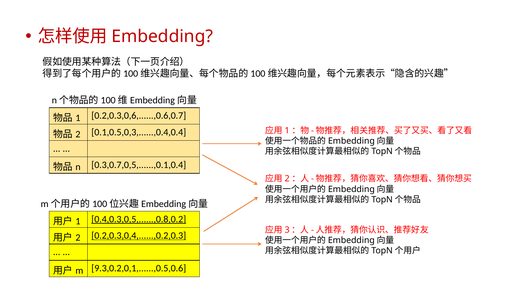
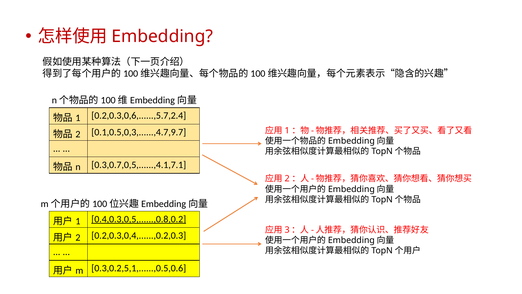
0.2,0.3,0,6,......,0.6,0.7: 0.2,0.3,0,6,......,0.6,0.7 -> 0.2,0.3,0,6,......,5.7,2.4 (139, 116)
0.1,0.5,0,3,......,0.4,0.4: 0.1,0.5,0,3,......,0.4,0.4 -> 0.1,0.5,0,3,......,4.7,9.7 (139, 132)
0.3,0.7,0,5,......,0.1,0.4: 0.3,0.7,0,5,......,0.1,0.4 -> 0.3,0.7,0,5,......,4.1,7.1 (139, 165)
0.2,0.3,0,4,......,0.2,0.3 underline: present -> none (139, 235)
9.3,0.2,0,1,......,0.5,0.6: 9.3,0.2,0,1,......,0.5,0.6 -> 0.3,0.2,5,1,......,0.5,0.6 (139, 268)
